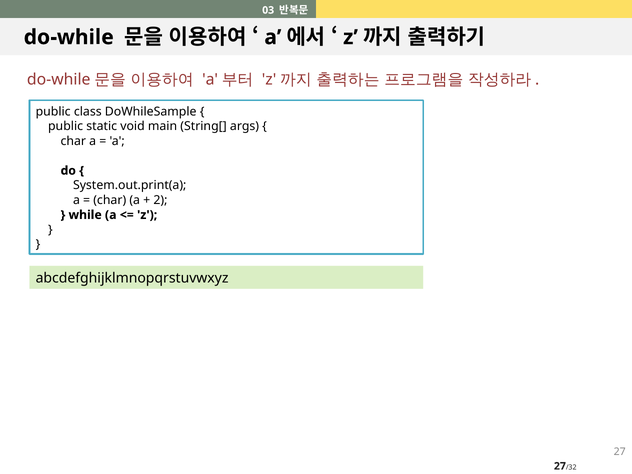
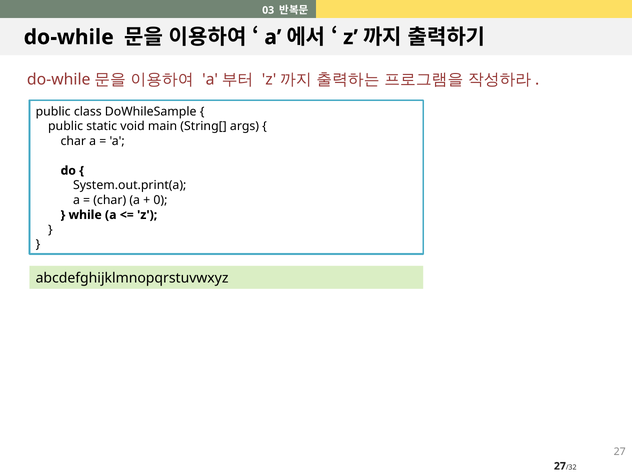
2: 2 -> 0 (160, 200)
